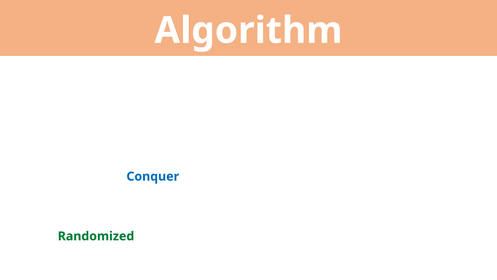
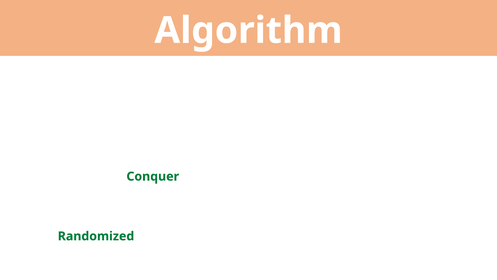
Conquer colour: blue -> green (153, 176)
